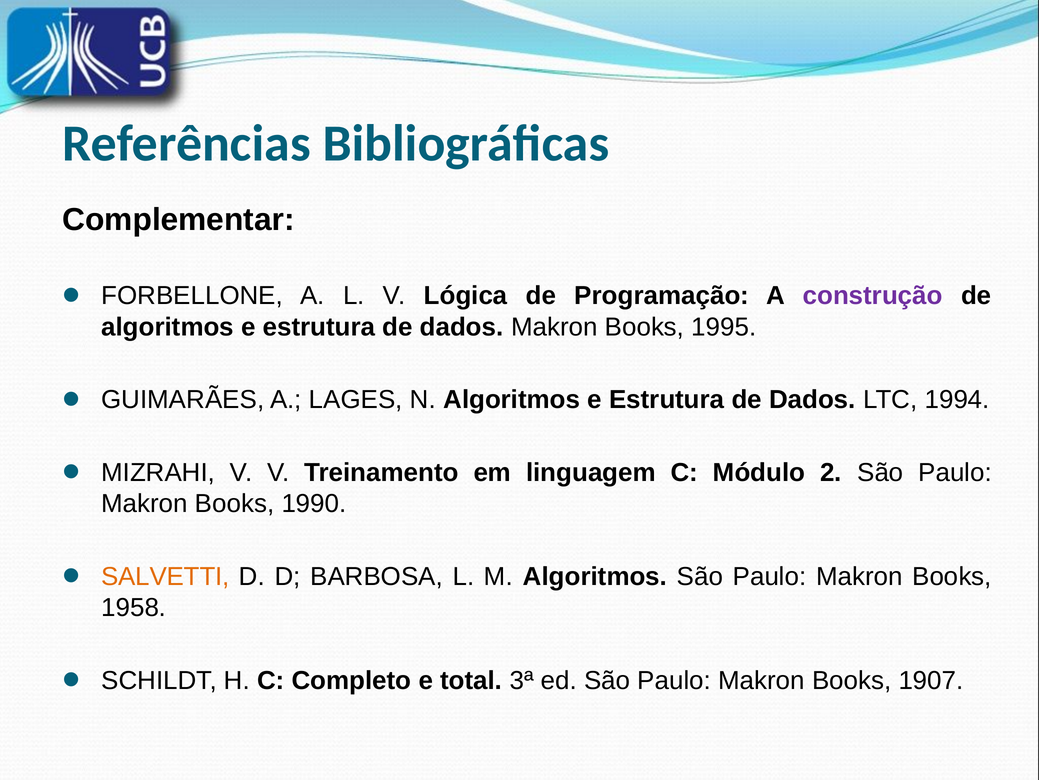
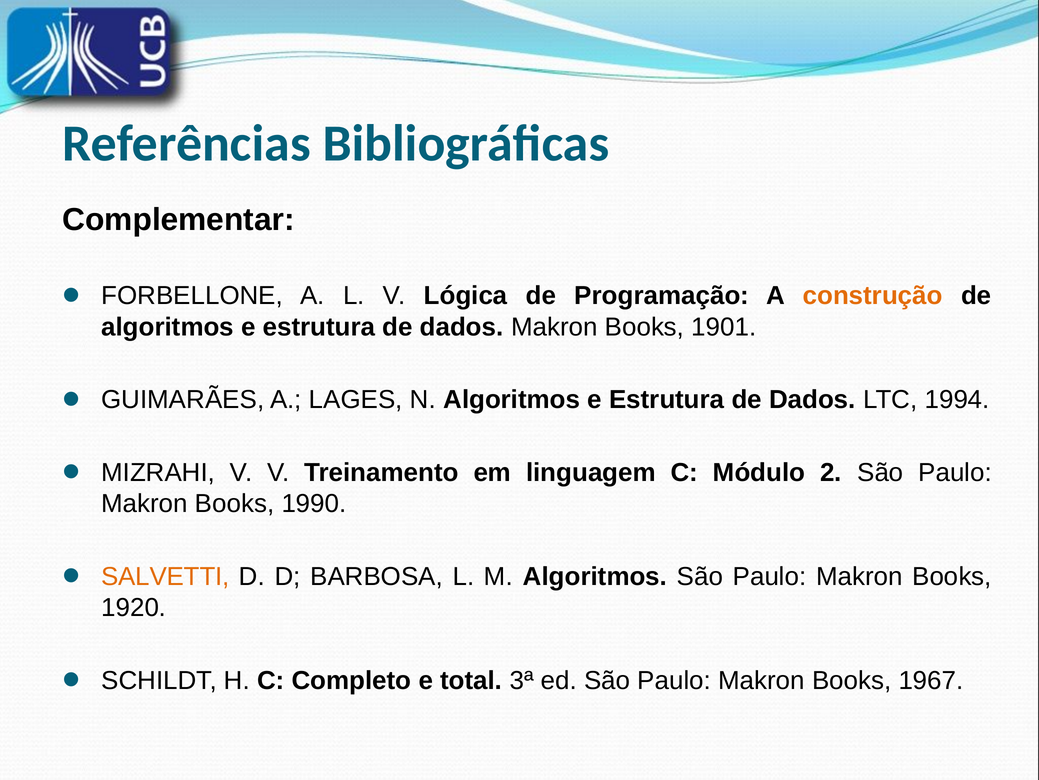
construção colour: purple -> orange (873, 295)
1995: 1995 -> 1901 (724, 327)
1958: 1958 -> 1920 (134, 607)
1907: 1907 -> 1967 (931, 680)
